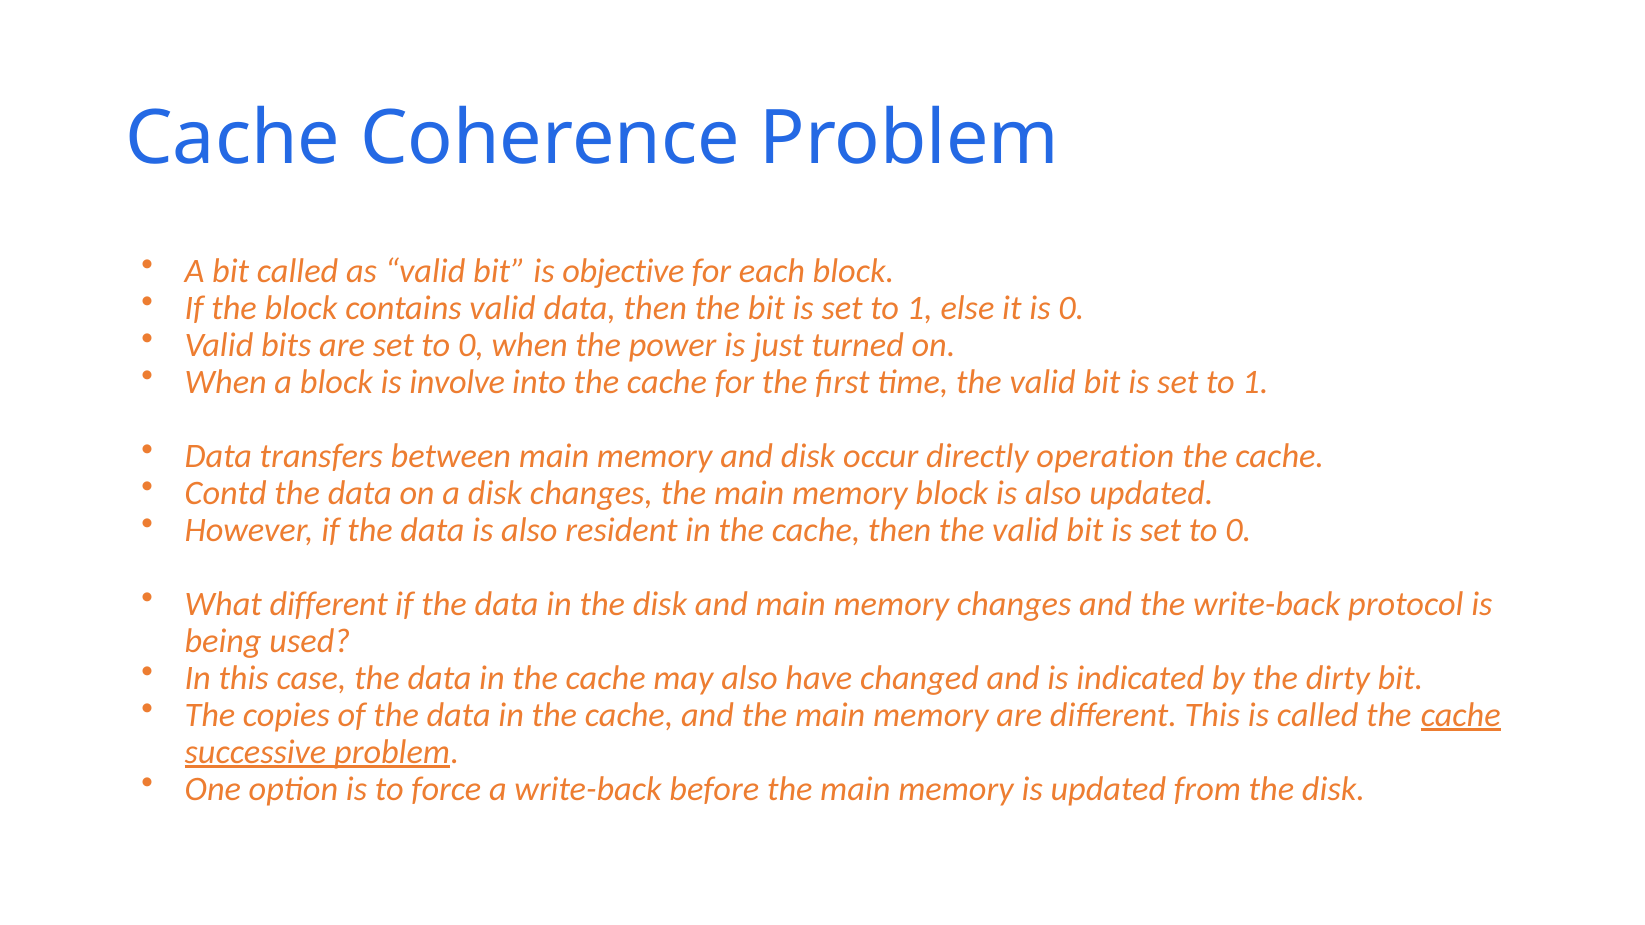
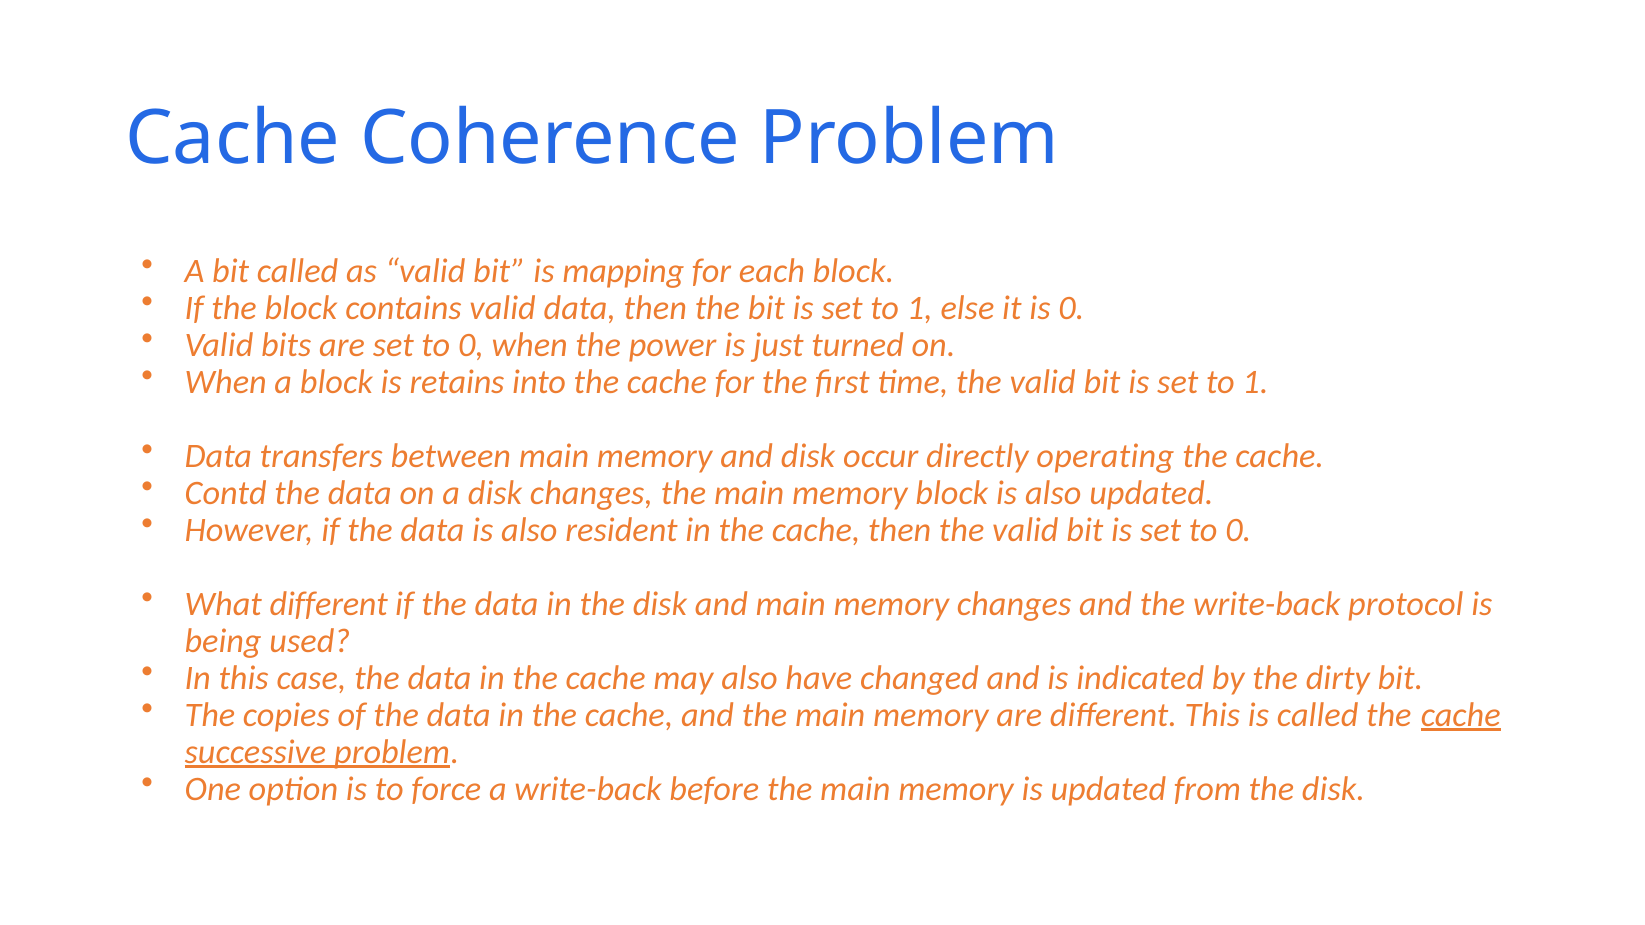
objective: objective -> mapping (623, 271)
involve: involve -> retains (457, 382)
operation: operation -> operating (1105, 456)
